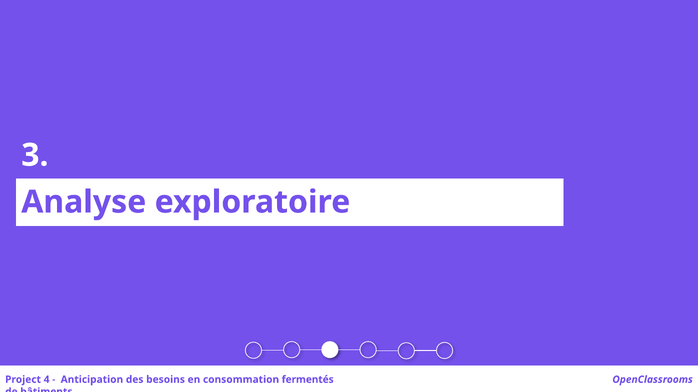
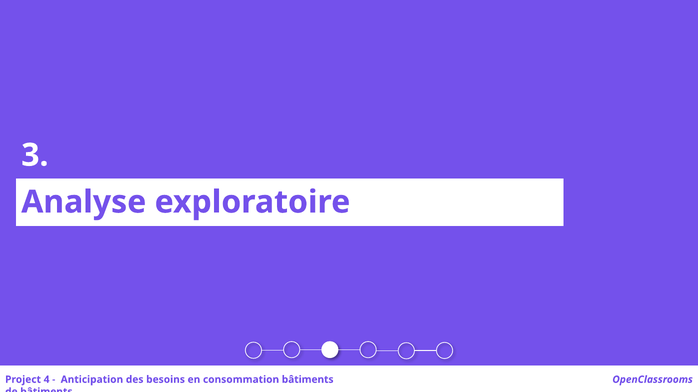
consommation fermentés: fermentés -> bâtiments (308, 380)
